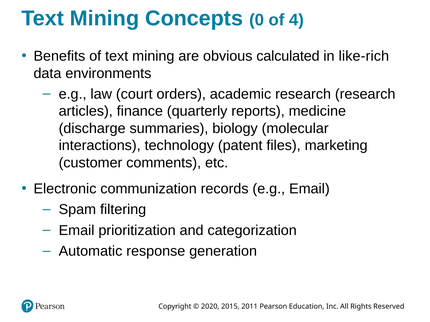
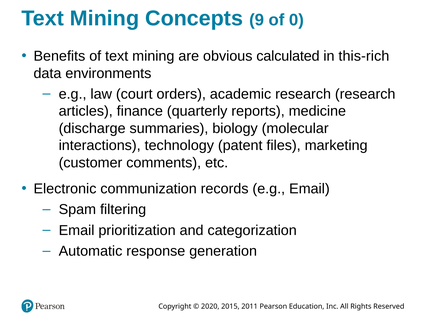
0: 0 -> 9 (257, 20)
4: 4 -> 0 (296, 20)
like-rich: like-rich -> this-rich (364, 56)
